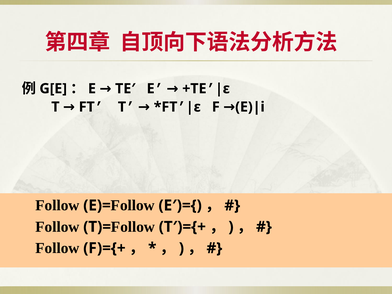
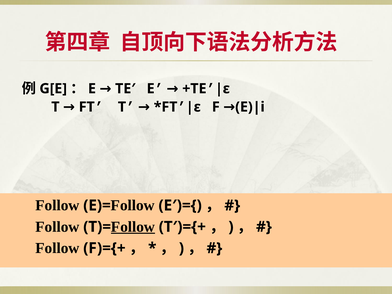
Follow underline: none -> present (133, 227)
